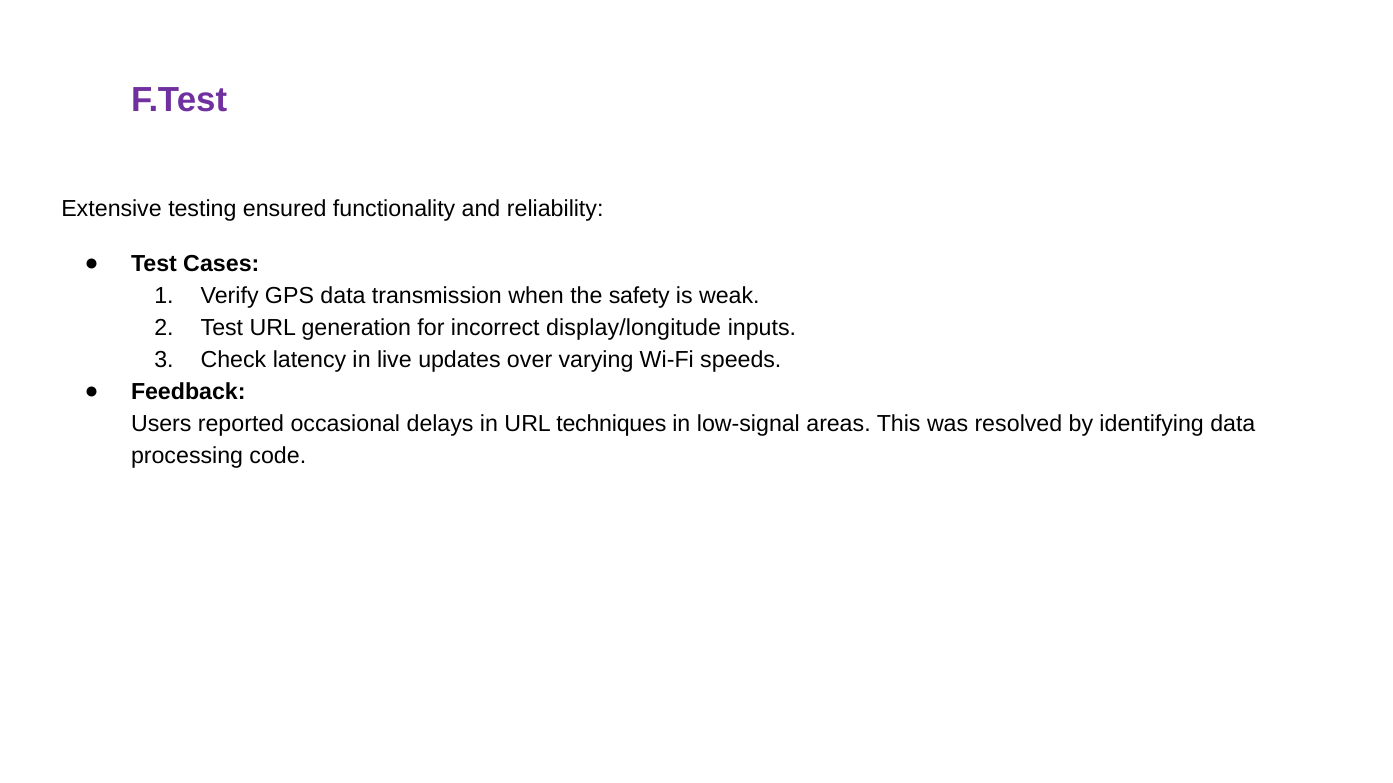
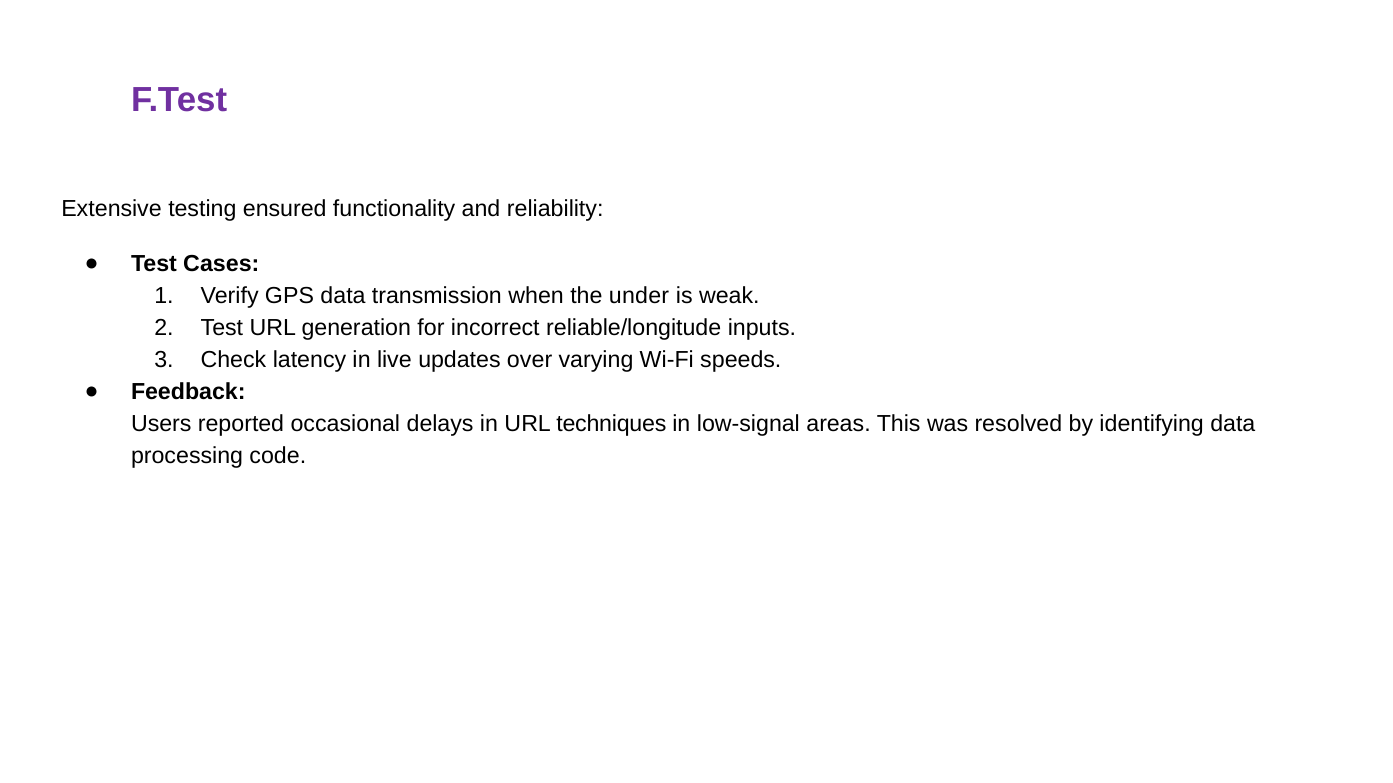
safety: safety -> under (639, 296)
display/longitude: display/longitude -> reliable/longitude (634, 328)
